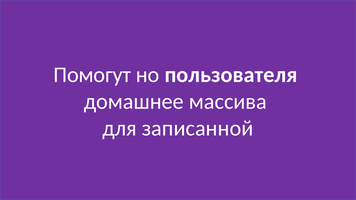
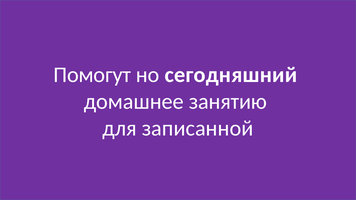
пользователя: пользователя -> сегодняшний (231, 75)
массива: массива -> занятию (228, 102)
